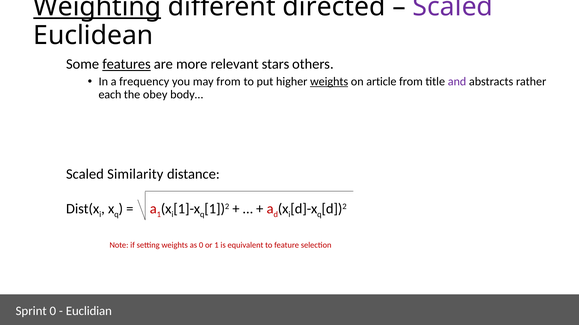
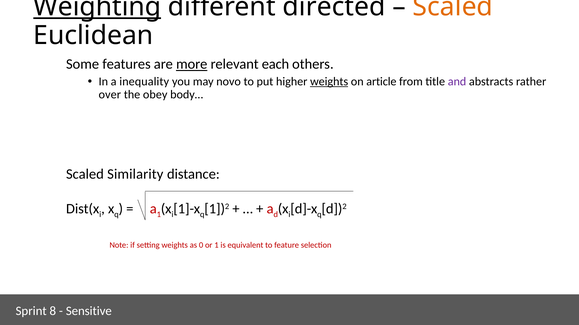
Scaled colour: purple -> orange (453, 7)
features underline: present -> none (126, 64)
more underline: none -> present (192, 64)
stars: stars -> each (275, 64)
frequency: frequency -> inequality (144, 82)
may from: from -> novo (229, 82)
each: each -> over (110, 95)
Sprint 0: 0 -> 8 (53, 312)
Euclidian: Euclidian -> Sensitive (89, 312)
